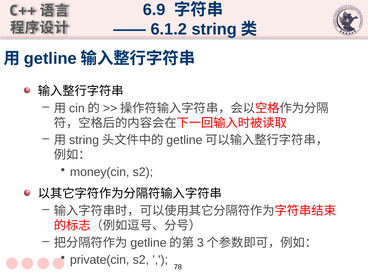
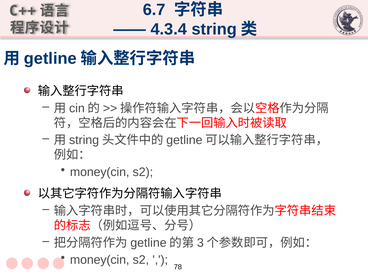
6.9: 6.9 -> 6.7 (154, 10)
6.1.2: 6.1.2 -> 4.3.4 (169, 29)
private(cin: private(cin -> money(cin (100, 260)
